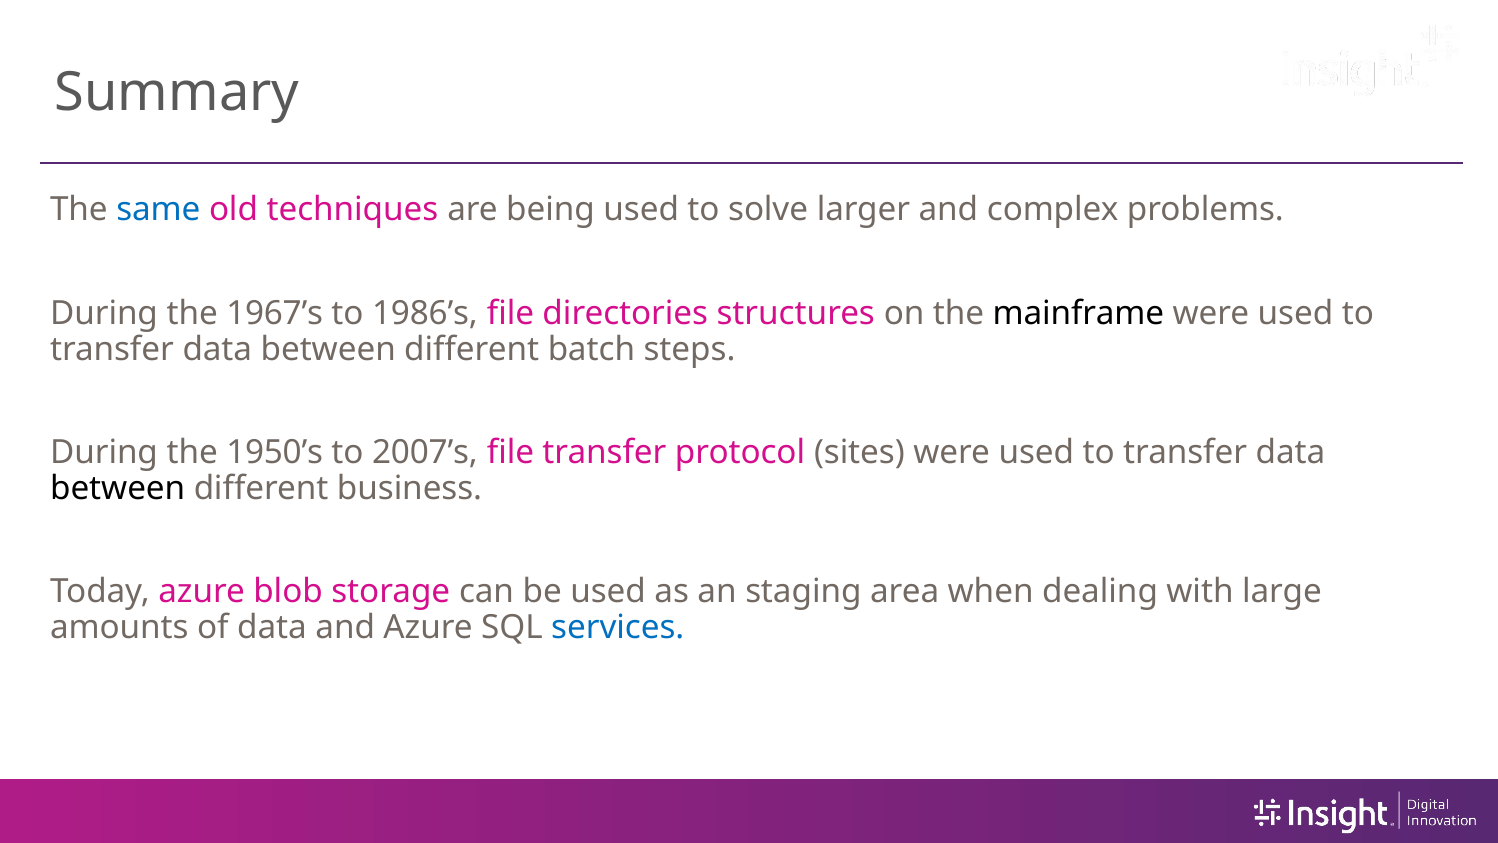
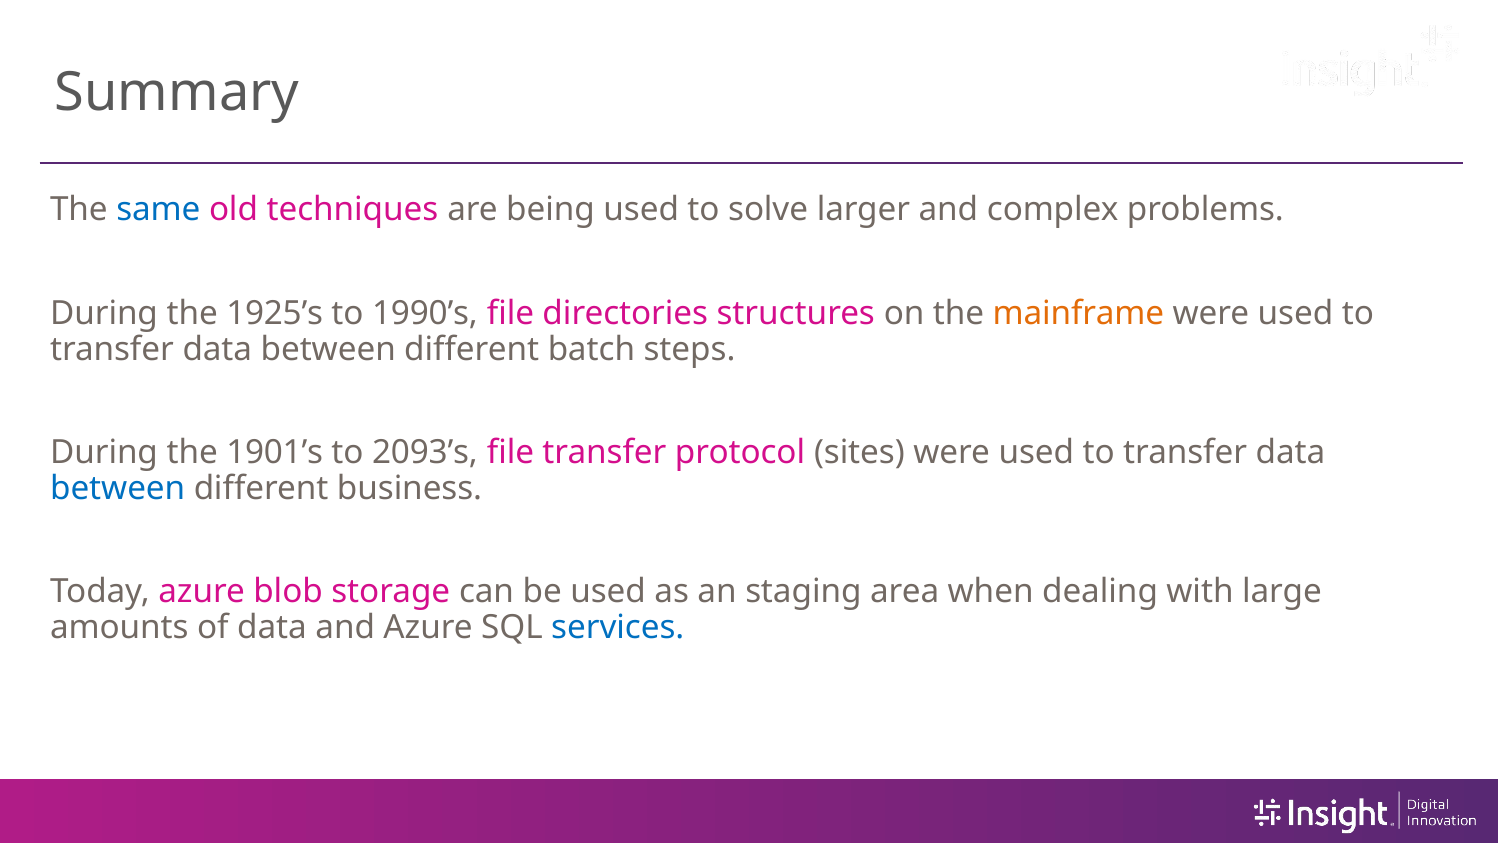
1967’s: 1967’s -> 1925’s (275, 313)
1986’s: 1986’s -> 1990’s (425, 313)
mainframe colour: black -> orange (1078, 313)
1950’s: 1950’s -> 1901’s (275, 452)
2007’s: 2007’s -> 2093’s (425, 452)
between colour: black -> blue (118, 488)
